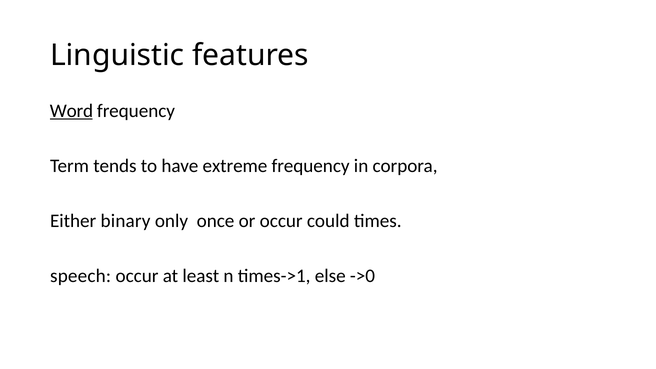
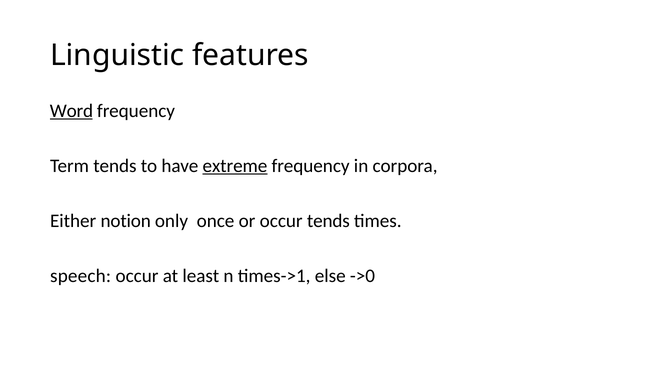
extreme underline: none -> present (235, 166)
binary: binary -> notion (126, 221)
occur could: could -> tends (328, 221)
